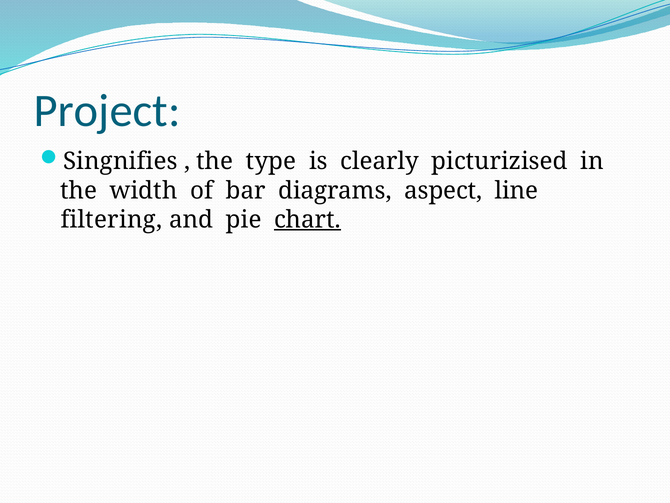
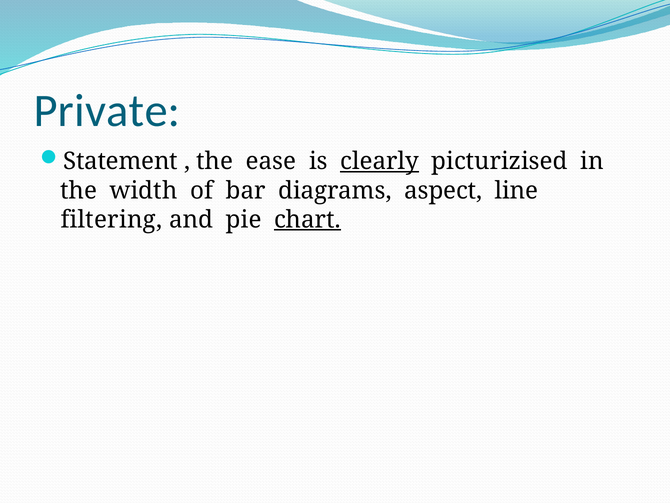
Project: Project -> Private (107, 111)
Singnifies: Singnifies -> Statement (121, 161)
type: type -> ease (271, 161)
clearly underline: none -> present (380, 161)
